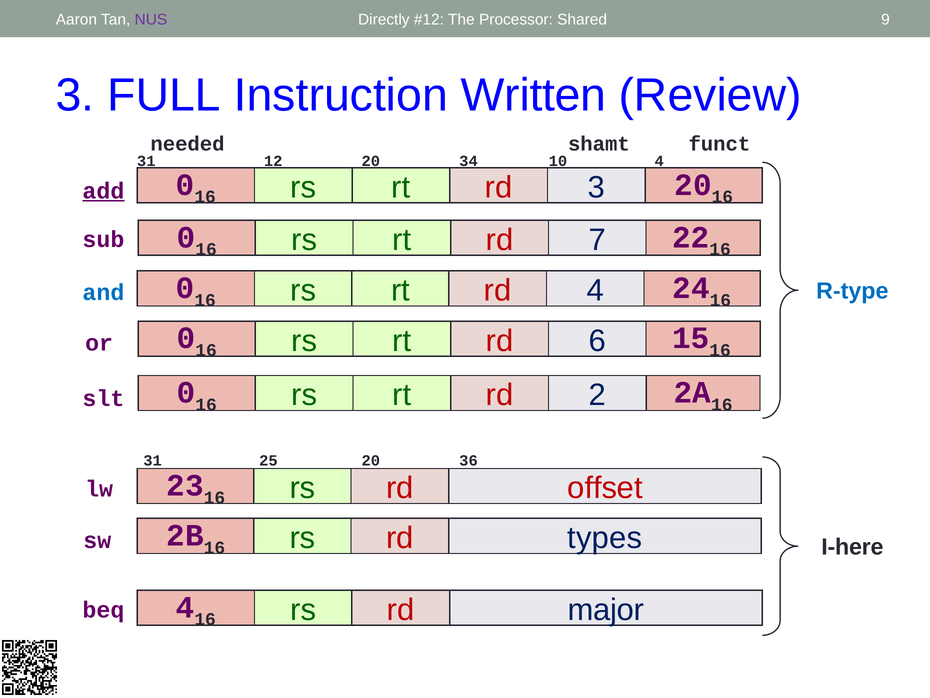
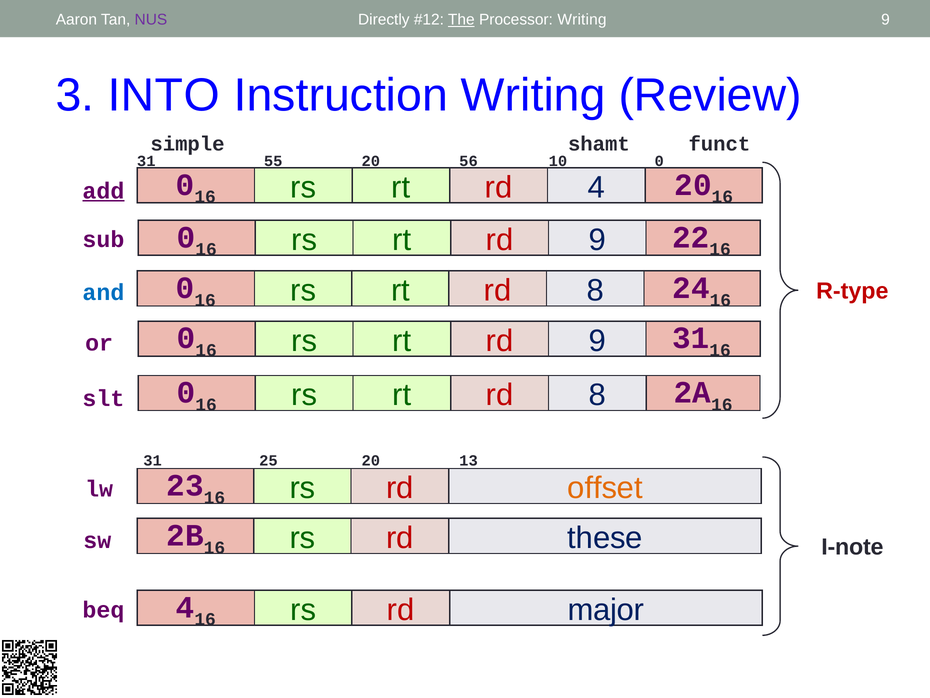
The underline: none -> present (461, 20)
Processor Shared: Shared -> Writing (582, 20)
FULL: FULL -> INTO (164, 95)
Instruction Written: Written -> Writing (533, 95)
needed: needed -> simple (188, 144)
12: 12 -> 55 (273, 161)
34: 34 -> 56 (469, 161)
10 4: 4 -> 0 (659, 161)
rd 3: 3 -> 4 (596, 187)
7: 7 -> 9 (597, 240)
4: 4 -> 8 (595, 290)
R-type colour: blue -> red (852, 291)
6: 6 -> 9 (597, 341)
15: 15 -> 31 (691, 338)
2: 2 -> 8 (597, 395)
36: 36 -> 13 (469, 460)
offset colour: red -> orange (605, 488)
types: types -> these (605, 538)
I-here: I-here -> I-note (852, 547)
